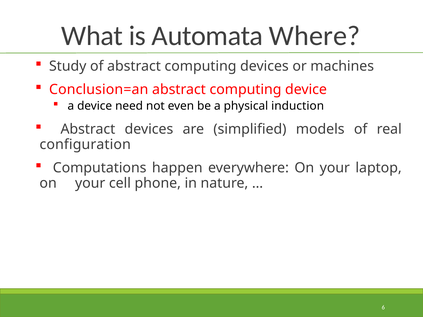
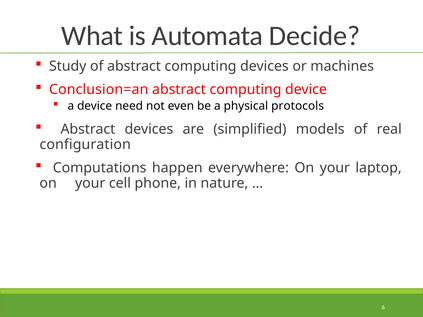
Where: Where -> Decide (315, 36)
induction: induction -> protocols (298, 106)
